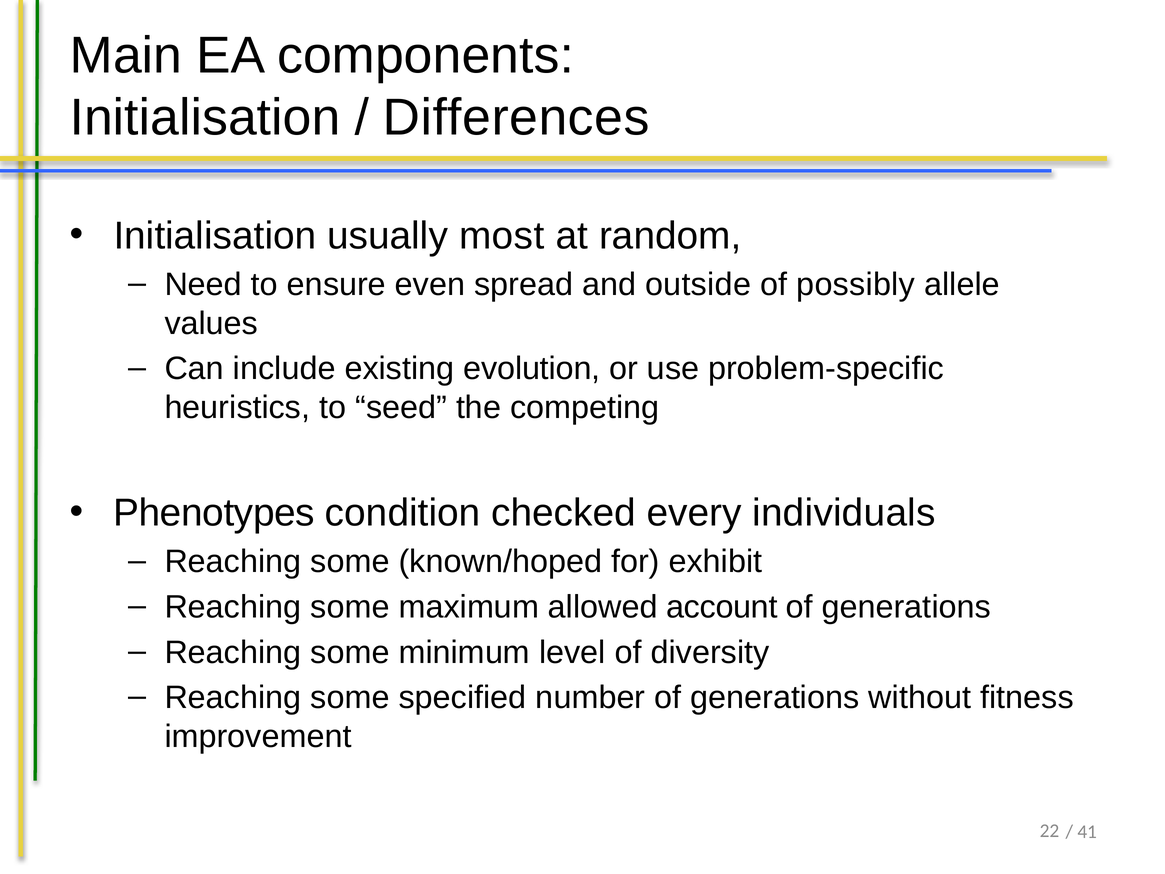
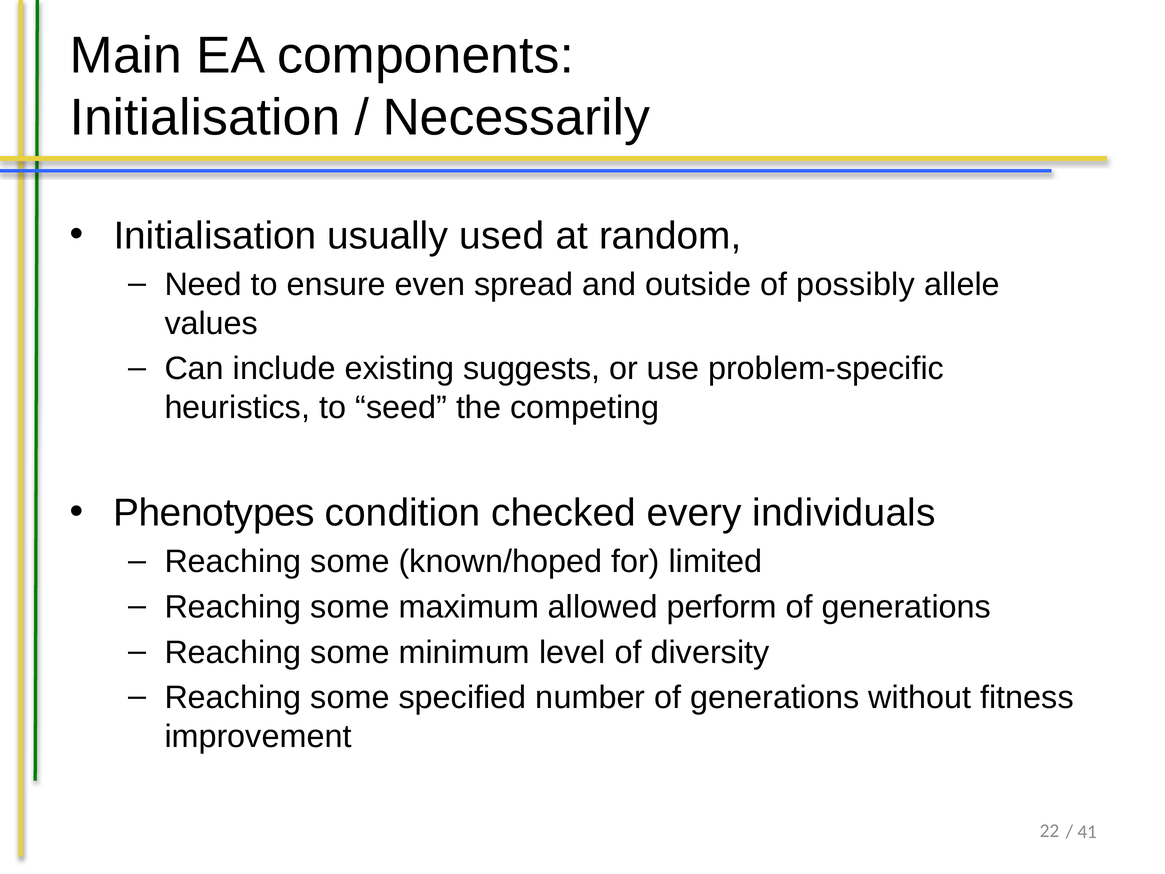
Differences: Differences -> Necessarily (516, 118)
most: most -> used (502, 236)
evolution: evolution -> suggests (532, 369)
exhibit: exhibit -> limited (715, 561)
account: account -> perform (722, 607)
